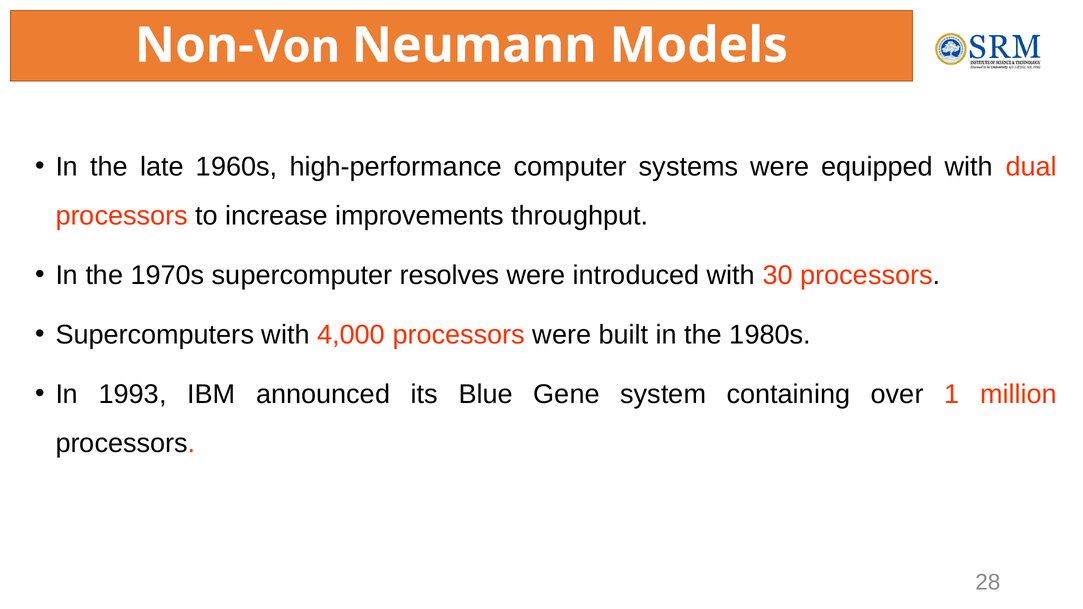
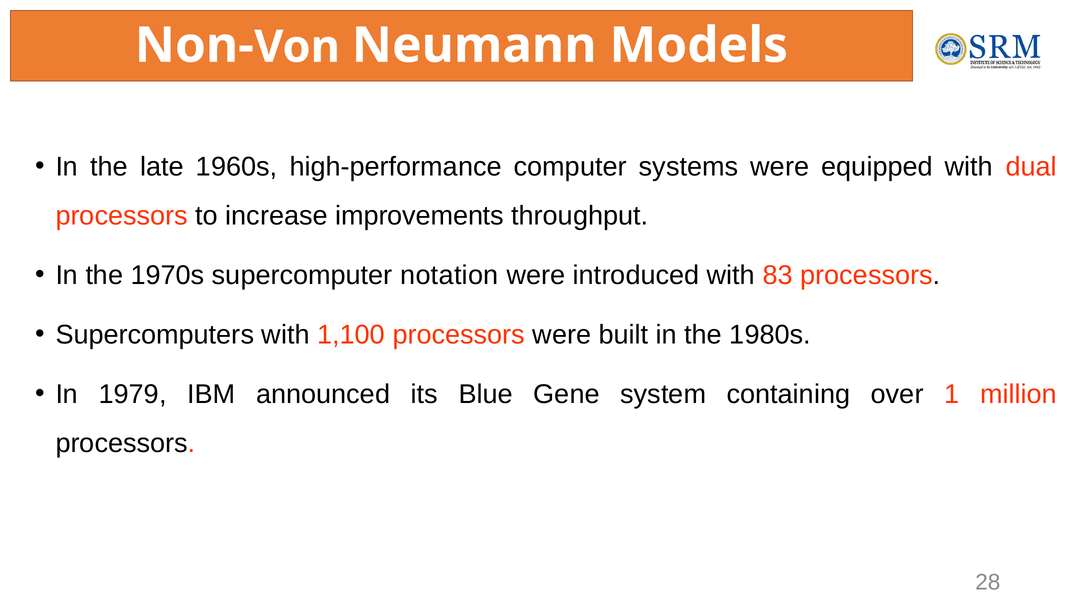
resolves: resolves -> notation (449, 275)
30: 30 -> 83 (778, 275)
4,000: 4,000 -> 1,100 (351, 335)
1993: 1993 -> 1979 (133, 395)
